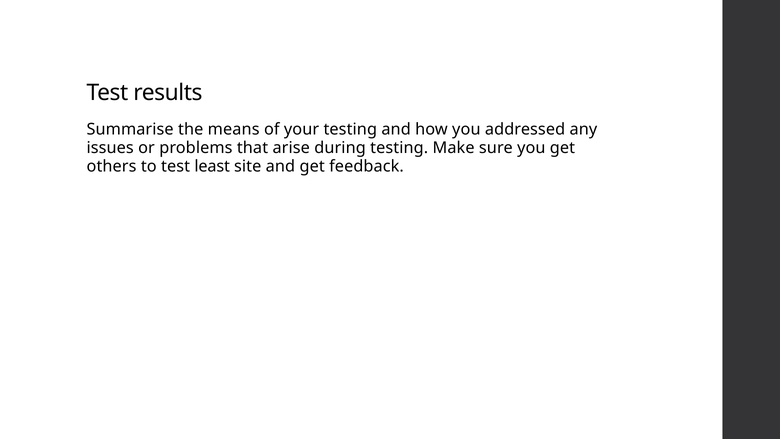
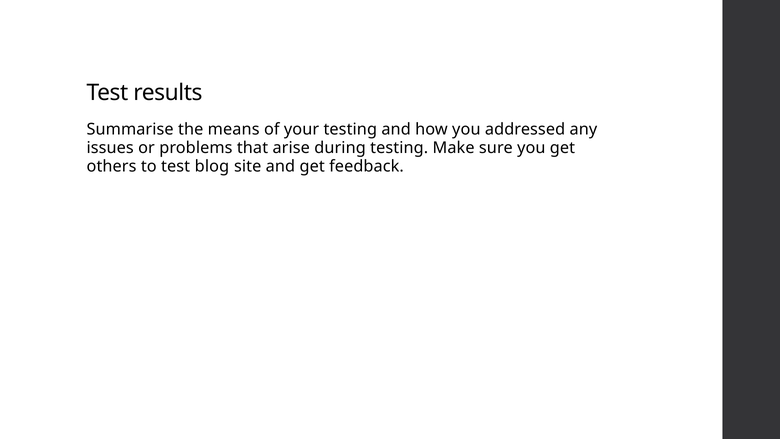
least: least -> blog (212, 167)
